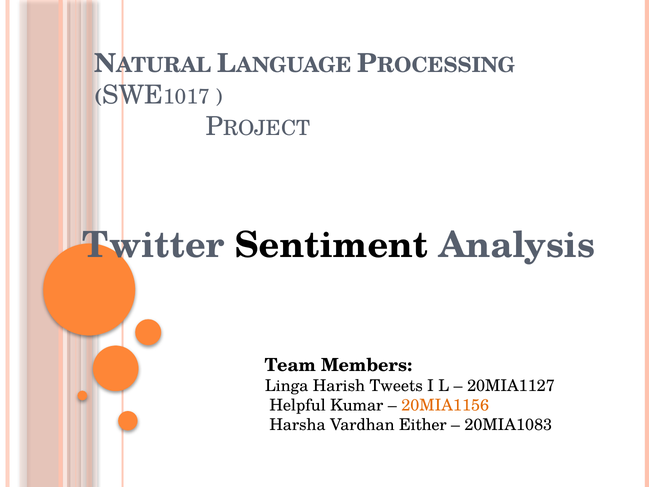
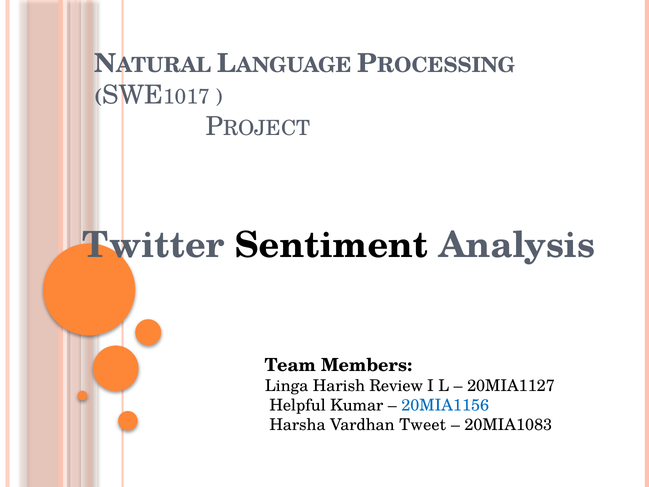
Tweets: Tweets -> Review (396, 386)
20MIA1156 colour: orange -> blue (445, 405)
Either: Either -> Tweet (423, 424)
